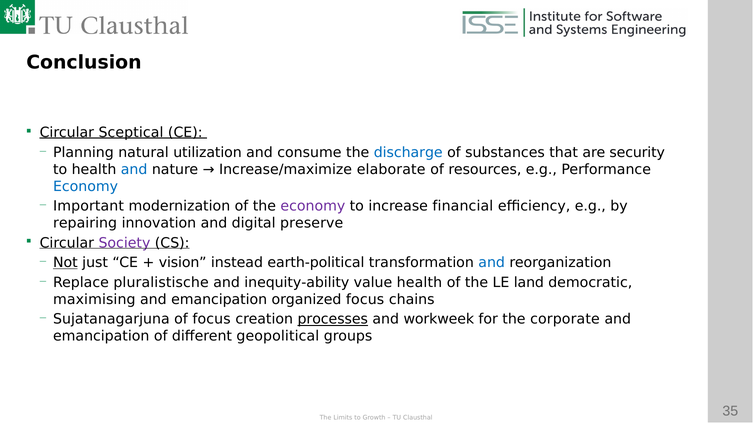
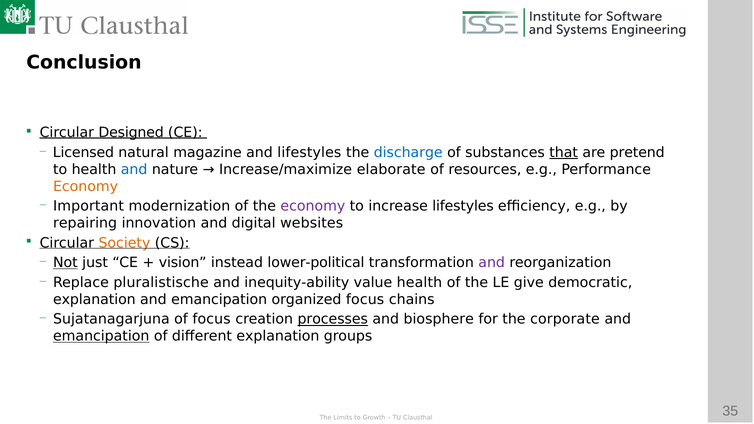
Sceptical: Sceptical -> Designed (131, 133)
Planning: Planning -> Licensed (83, 153)
utilization: utilization -> magazine (207, 153)
and consume: consume -> lifestyles (309, 153)
that underline: none -> present (564, 153)
security: security -> pretend (637, 153)
Economy colour: blue -> orange (86, 186)
increase financial: financial -> lifestyles (463, 206)
preserve: preserve -> websites (312, 223)
Society colour: purple -> orange (124, 243)
earth-political: earth-political -> lower-political (316, 263)
and colour: blue -> purple (492, 263)
land: land -> give (529, 283)
maximising: maximising -> explanation (94, 300)
workweek: workweek -> biosphere (439, 319)
emancipation underline: none -> present (101, 336)
different geopolitical: geopolitical -> explanation (278, 336)
